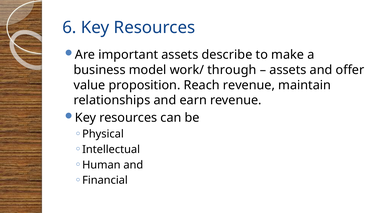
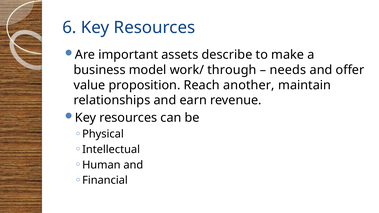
assets: assets -> needs (288, 70)
Reach revenue: revenue -> another (249, 85)
